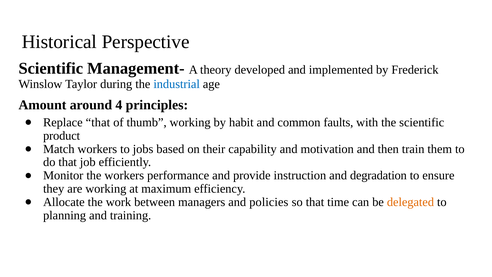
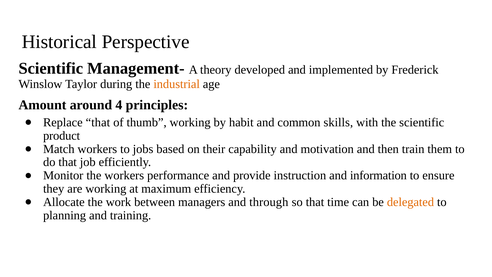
industrial colour: blue -> orange (177, 84)
faults: faults -> skills (338, 122)
degradation: degradation -> information (378, 175)
policies: policies -> through (269, 202)
